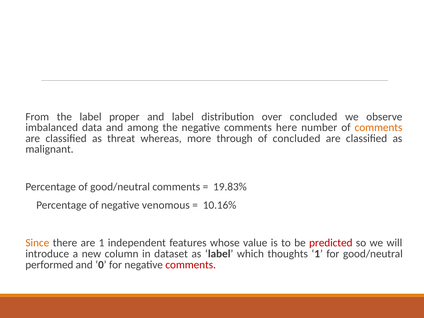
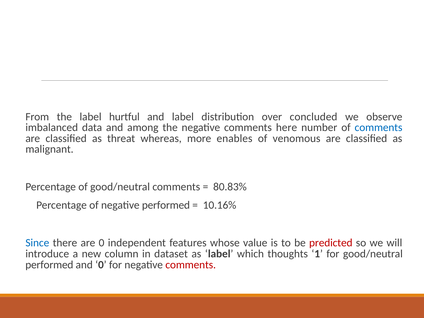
proper: proper -> hurtful (124, 117)
comments colour: orange -> blue (379, 128)
through: through -> enables (235, 138)
of concluded: concluded -> venomous (297, 138)
19.83%: 19.83% -> 80.83% (230, 187)
negative venomous: venomous -> performed (166, 205)
Since colour: orange -> blue (37, 243)
are 1: 1 -> 0 (102, 243)
